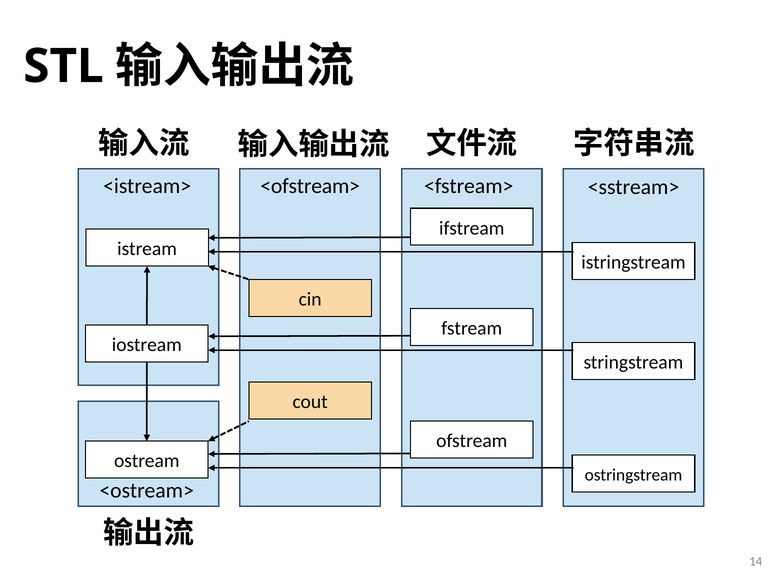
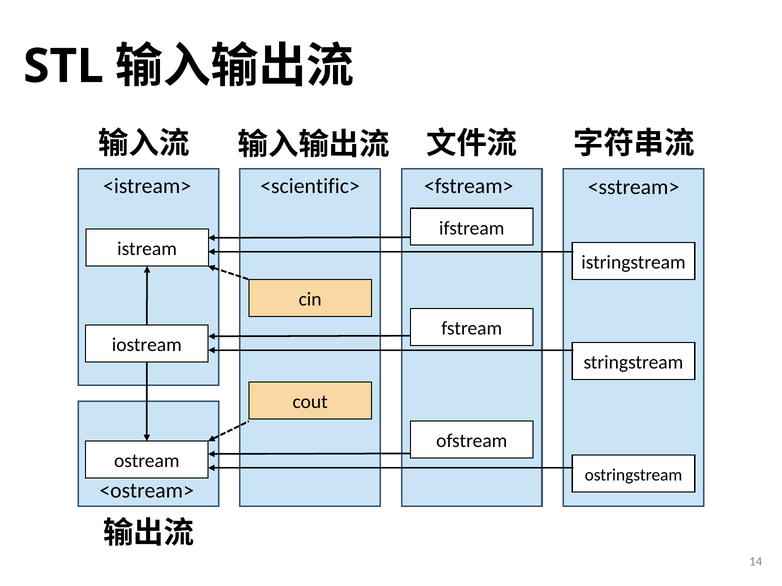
<ofstream>: <ofstream> -> <scientific> (310, 186)
